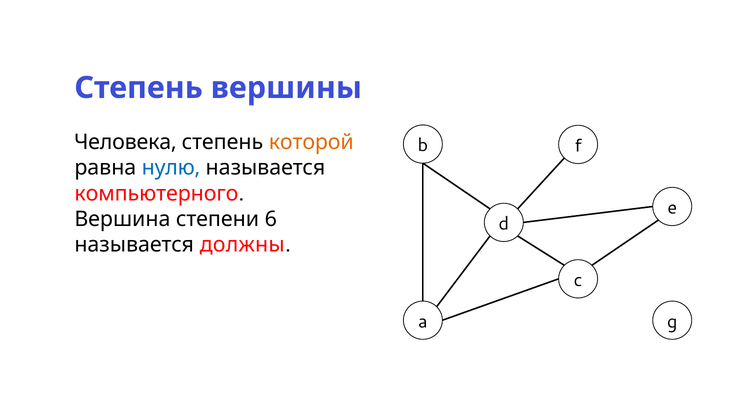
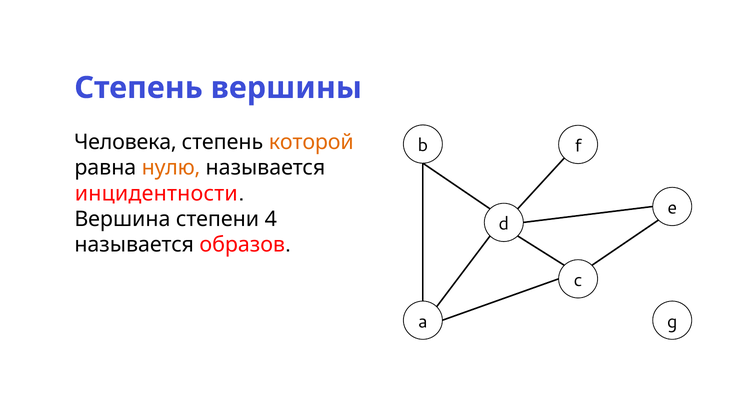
нулю colour: blue -> orange (171, 168)
компьютерного: компьютерного -> инцидентности (156, 193)
6: 6 -> 4 (271, 219)
должны: должны -> образов (242, 245)
